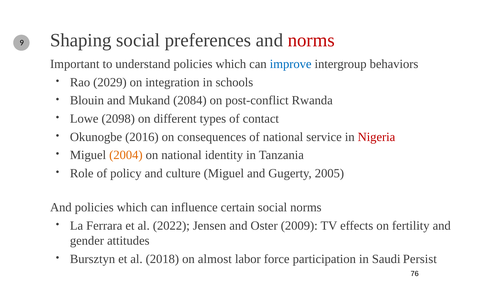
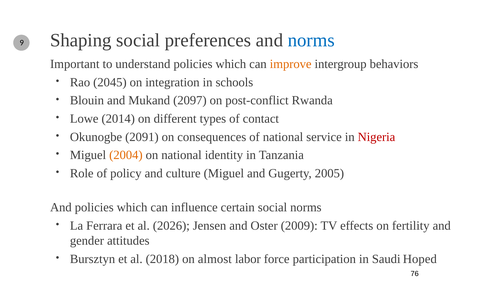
norms colour: red -> blue (311, 40)
improve colour: blue -> orange (291, 64)
2029: 2029 -> 2045 (110, 82)
2084: 2084 -> 2097 (190, 100)
2098: 2098 -> 2014 (118, 119)
2016: 2016 -> 2091 (142, 137)
2022: 2022 -> 2026 (171, 226)
Persist: Persist -> Hoped (420, 259)
